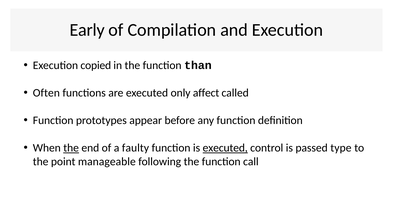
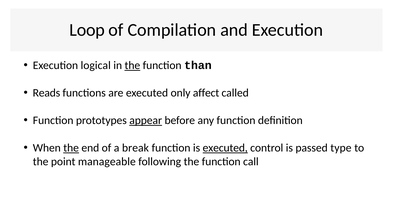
Early: Early -> Loop (87, 30)
copied: copied -> logical (96, 65)
the underline: none -> present (132, 65)
Often: Often -> Reads (46, 93)
appear underline: none -> present (146, 120)
faulty: faulty -> break (135, 148)
